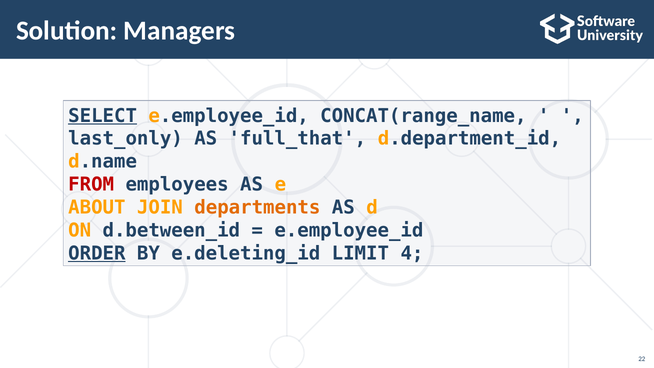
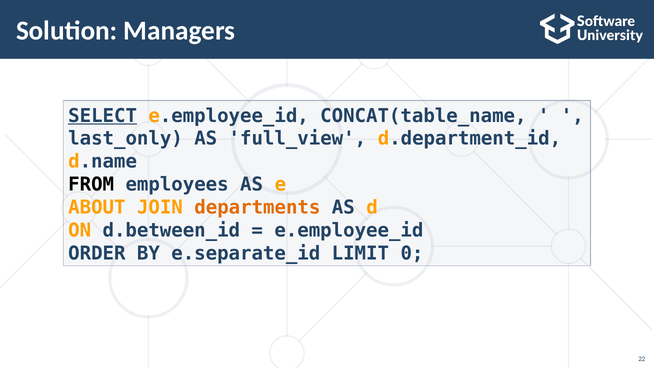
CONCAT(range_name: CONCAT(range_name -> CONCAT(table_name (423, 116)
full_that: full_that -> full_view (297, 139)
FROM colour: red -> black (91, 184)
ORDER underline: present -> none (97, 253)
e.deleting_id: e.deleting_id -> e.separate_id (246, 253)
4: 4 -> 0 (412, 253)
